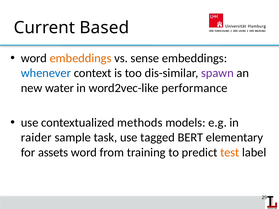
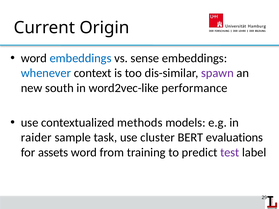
Based: Based -> Origin (104, 28)
embeddings colour: orange -> blue (81, 58)
water: water -> south (59, 88)
tagged: tagged -> cluster (158, 138)
elementary: elementary -> evaluations (234, 138)
test colour: orange -> purple (230, 153)
